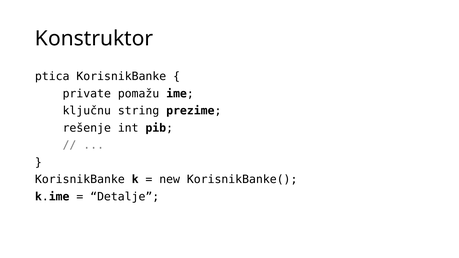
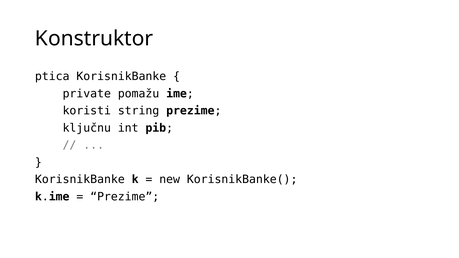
ključnu: ključnu -> koristi (87, 111)
rešenje: rešenje -> ključnu (87, 128)
Detalje: Detalje -> Prezime (125, 197)
